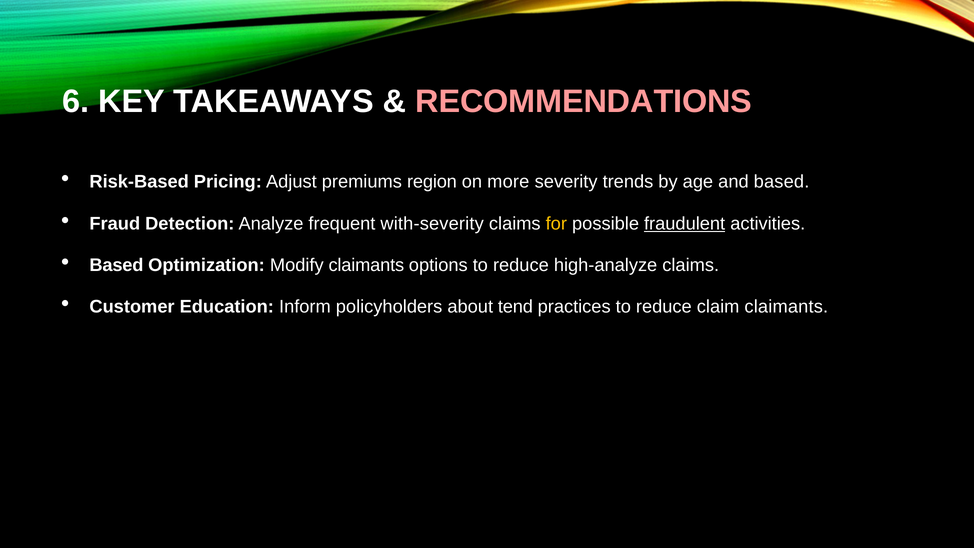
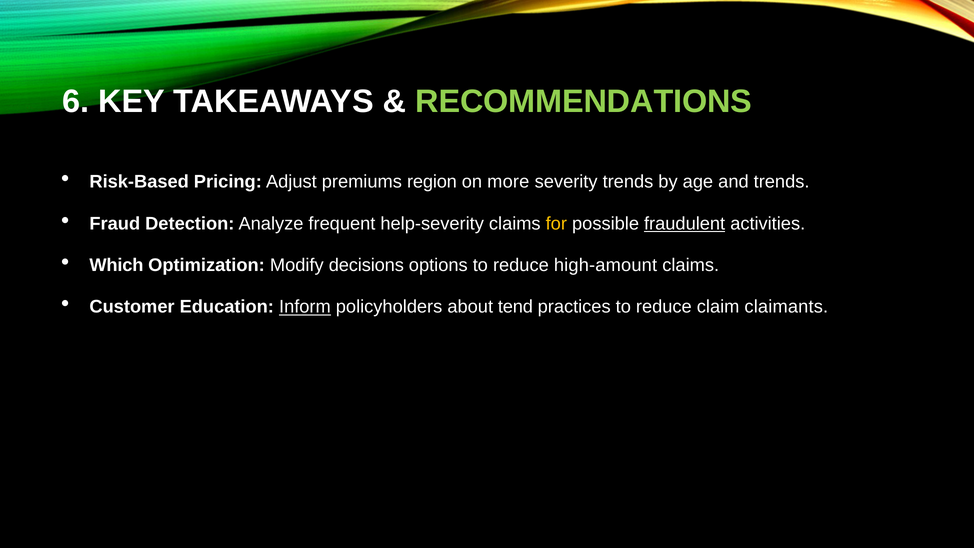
RECOMMENDATIONS colour: pink -> light green (584, 102)
and based: based -> trends (782, 182)
with-severity: with-severity -> help-severity (432, 223)
Based: Based -> Which (116, 265)
Modify claimants: claimants -> decisions (366, 265)
high-analyze: high-analyze -> high-amount (605, 265)
Inform underline: none -> present (305, 307)
